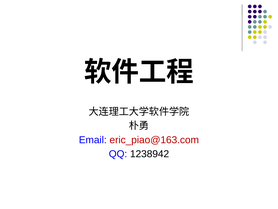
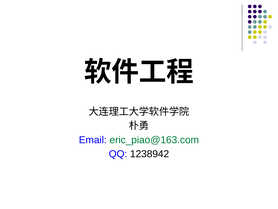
eric_piao@163.com colour: red -> green (154, 140)
